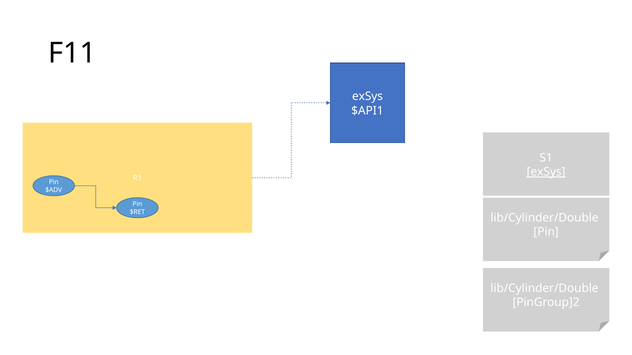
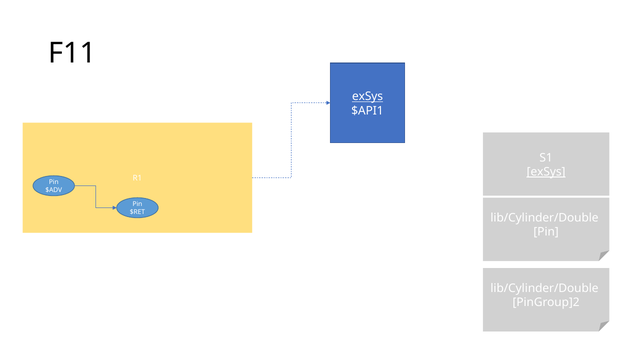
exSys underline: none -> present (368, 97)
